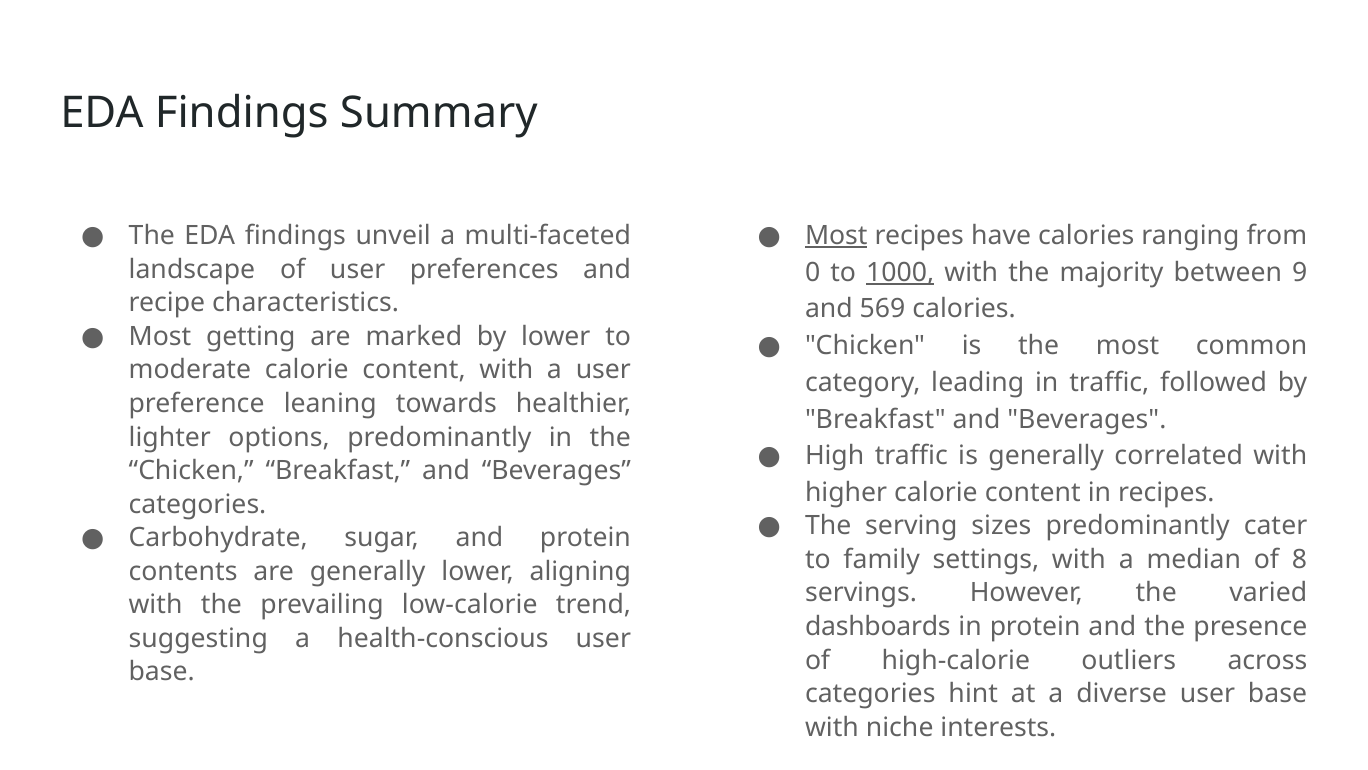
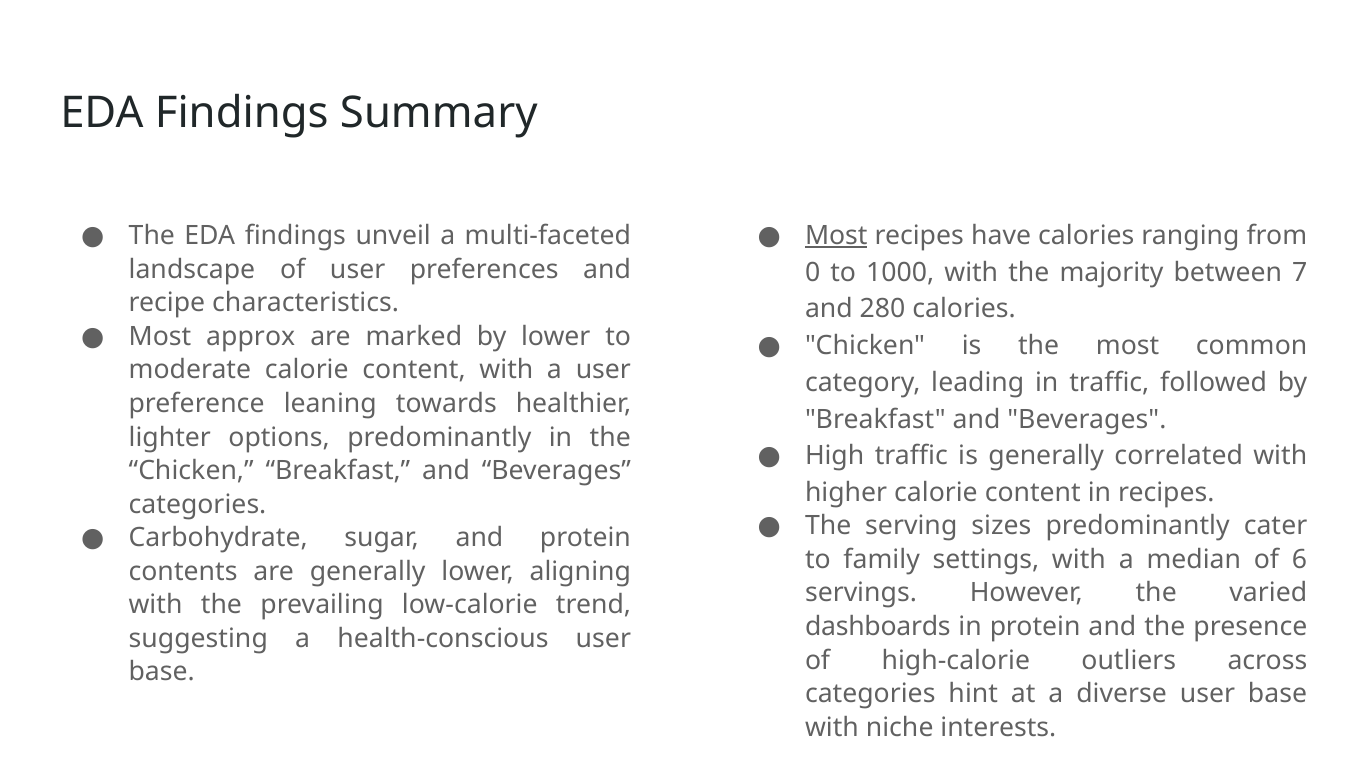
1000 underline: present -> none (900, 272)
9: 9 -> 7 (1300, 272)
569: 569 -> 280 (883, 309)
getting: getting -> approx (251, 336)
8: 8 -> 6 (1300, 559)
